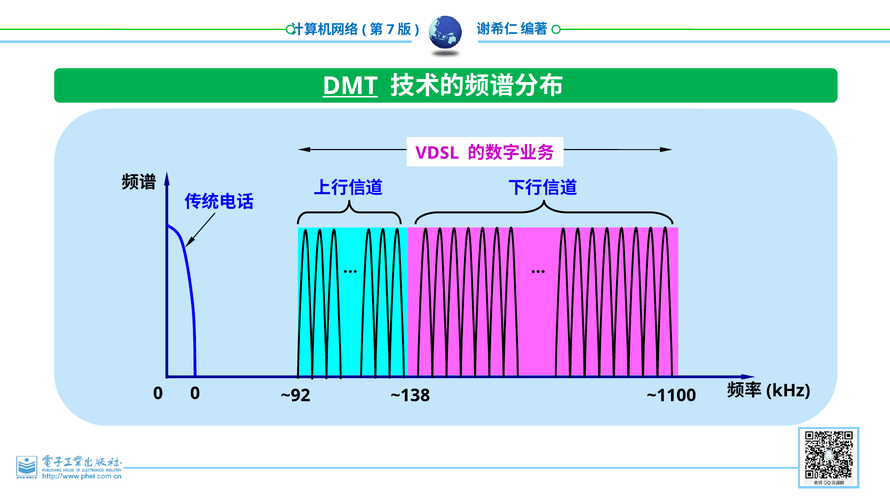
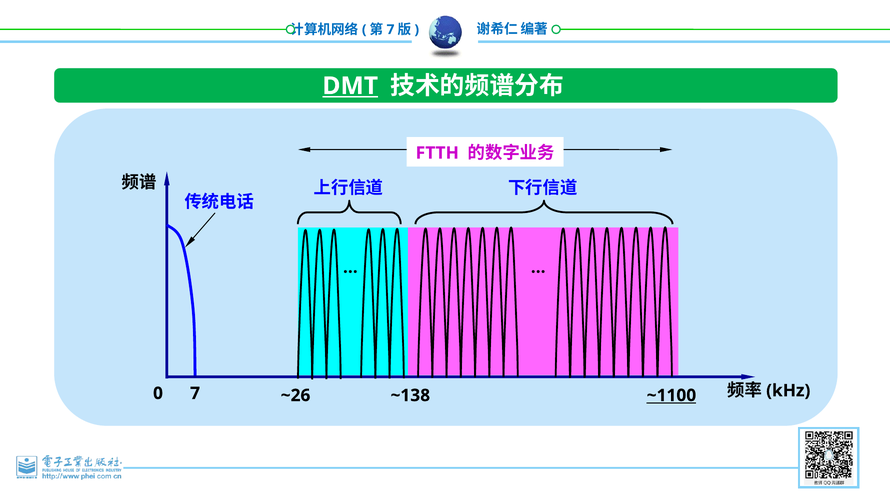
VDSL: VDSL -> FTTH (437, 153)
0 0: 0 -> 7 (195, 393)
~92: ~92 -> ~26 (296, 395)
~1100 underline: none -> present (671, 395)
